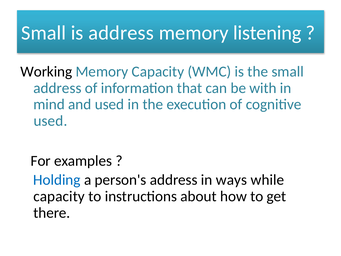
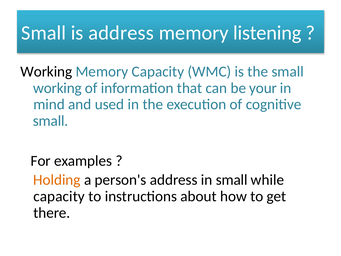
address: address -> working (57, 88)
with: with -> your (263, 88)
used: used -> small (51, 121)
Holding colour: blue -> orange (57, 180)
in ways: ways -> small (232, 180)
